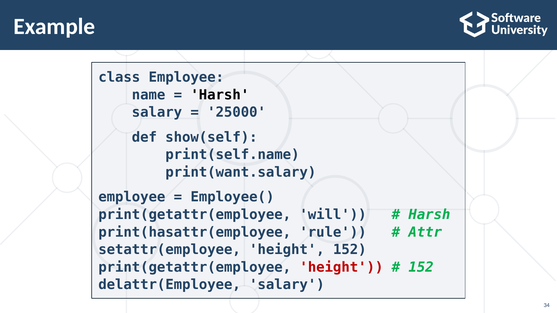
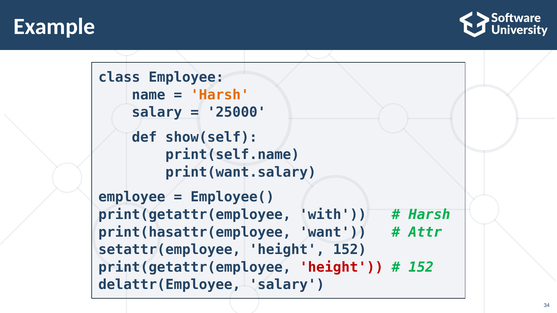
Harsh colour: black -> orange (220, 95)
will: will -> with (333, 215)
rule: rule -> want (333, 232)
